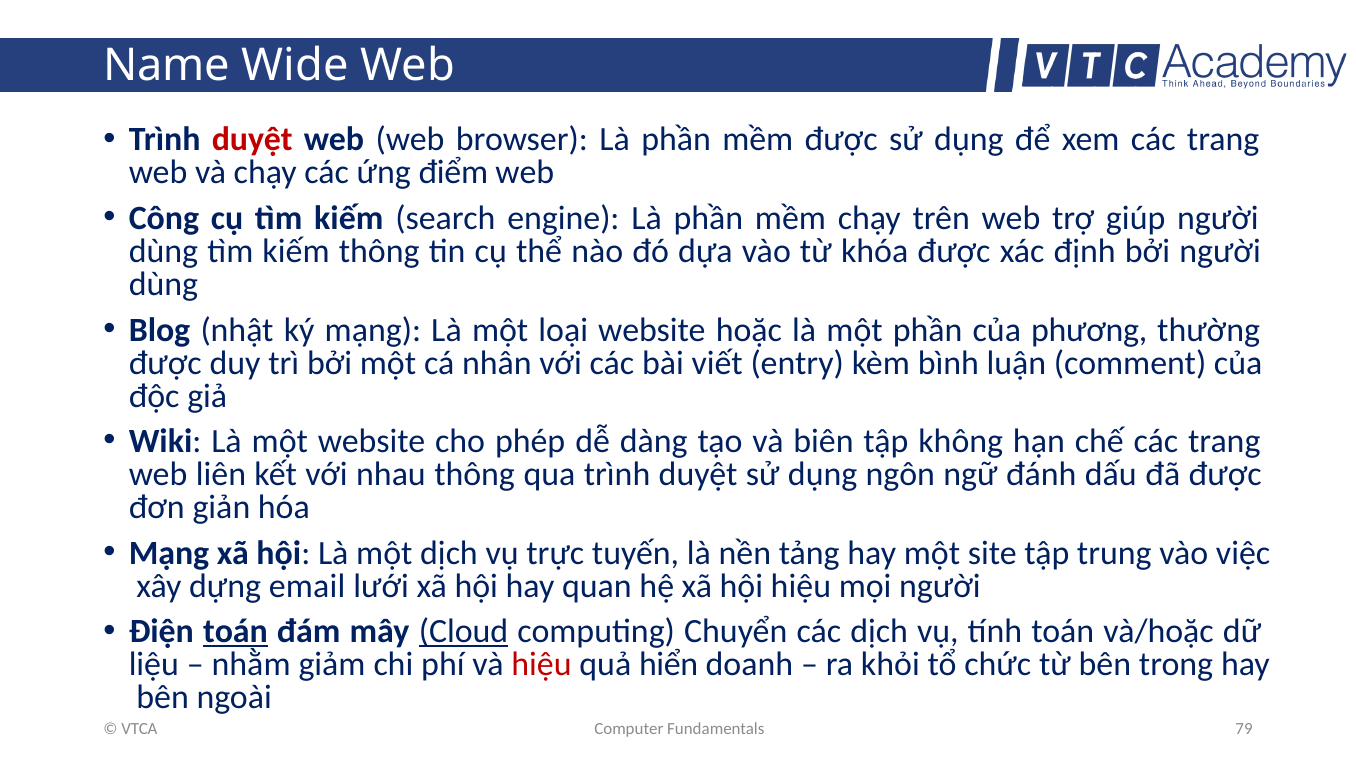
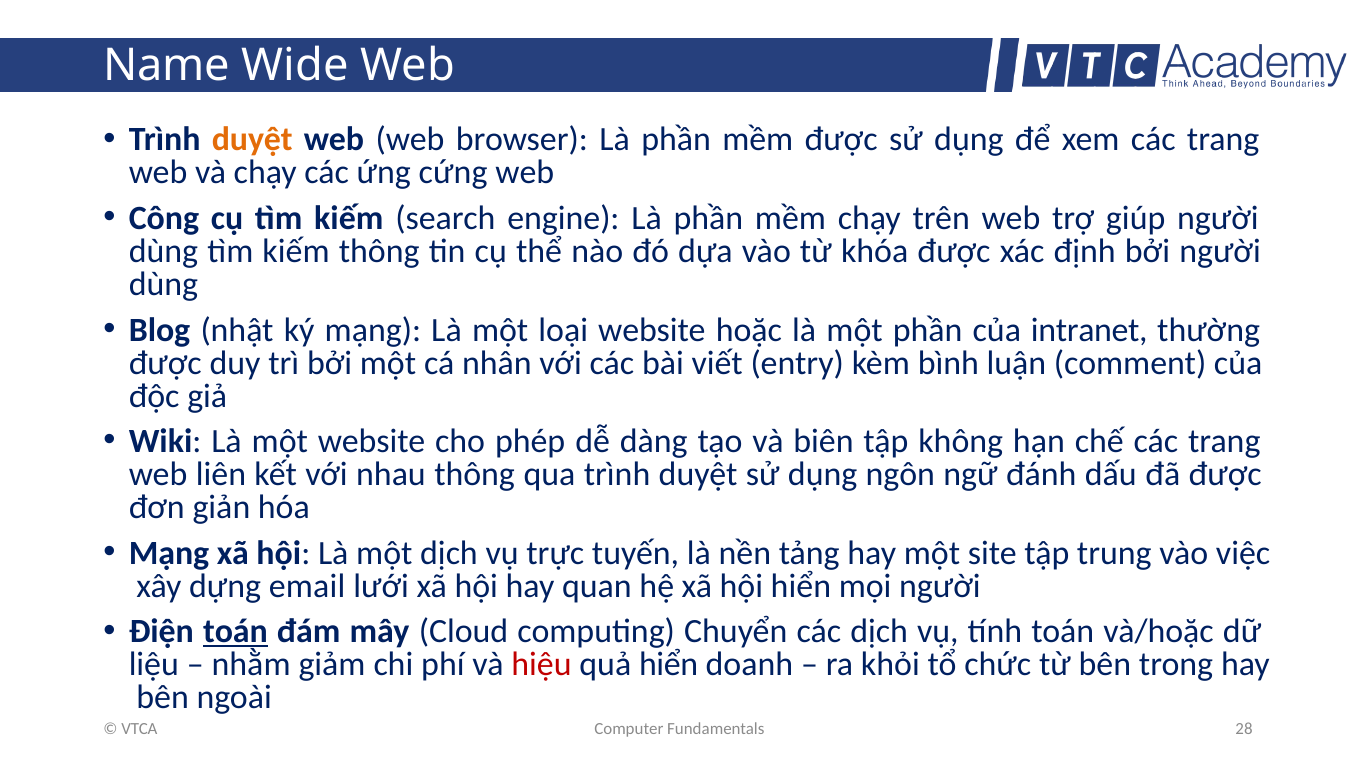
duyệt colour: red -> orange (252, 140)
điểm: điểm -> cứng (453, 173)
phương: phương -> intranet (1089, 330)
hội hiệu: hiệu -> hiển (801, 586)
Cloud underline: present -> none (464, 632)
79: 79 -> 28 (1244, 728)
